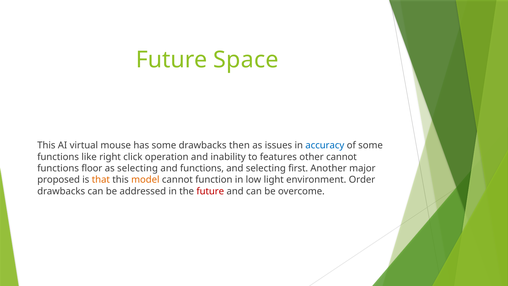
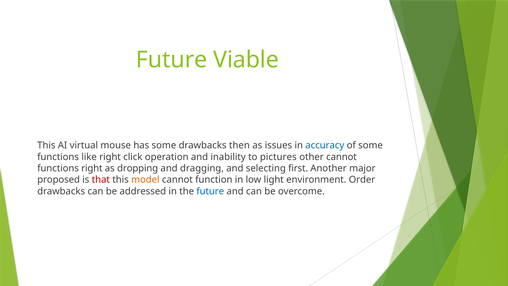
Space: Space -> Viable (246, 60)
features: features -> pictures (278, 157)
functions floor: floor -> right (92, 168)
as selecting: selecting -> dropping (138, 168)
and functions: functions -> dragging (202, 168)
that colour: orange -> red (101, 180)
future colour: red -> blue (210, 191)
